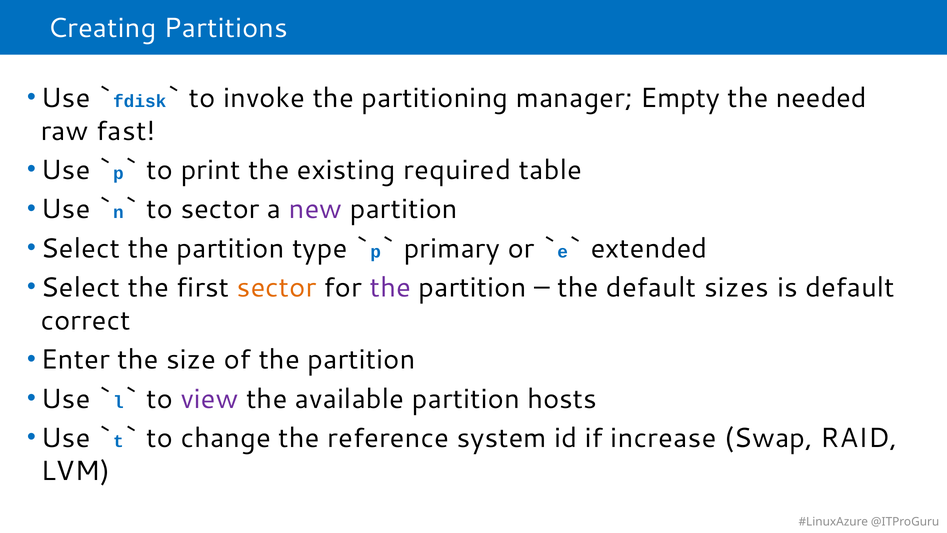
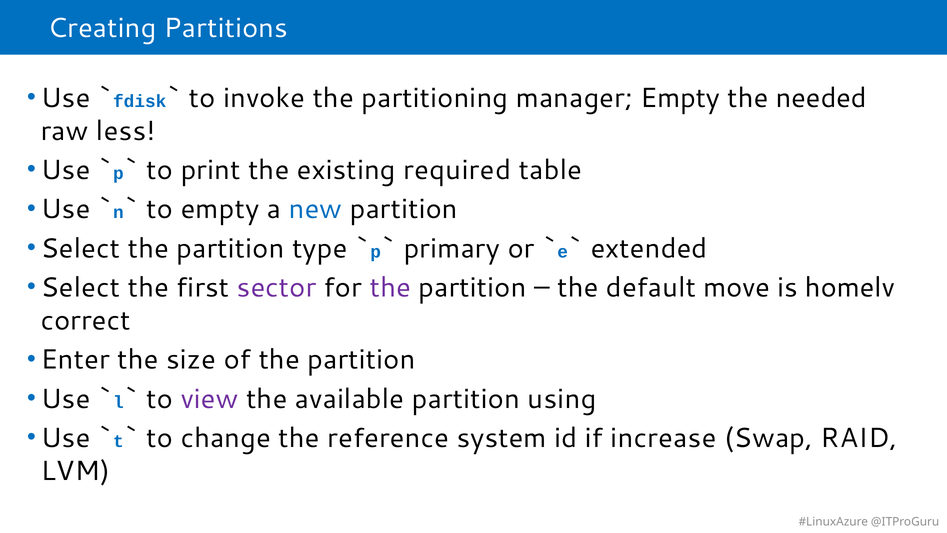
fast: fast -> less (126, 131)
to sector: sector -> empty (220, 209)
new colour: purple -> blue (315, 209)
sector colour: orange -> purple (277, 287)
sizes: sizes -> move (737, 287)
is default: default -> homelv (850, 287)
hosts: hosts -> using (562, 399)
